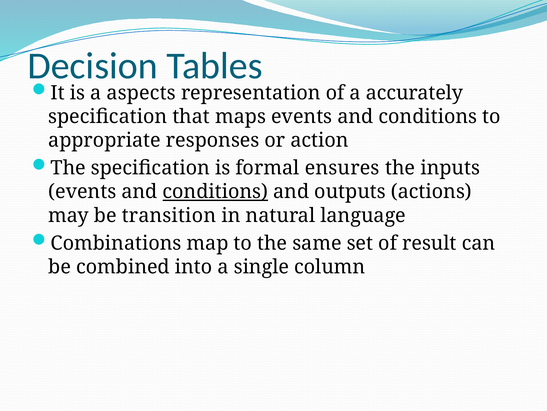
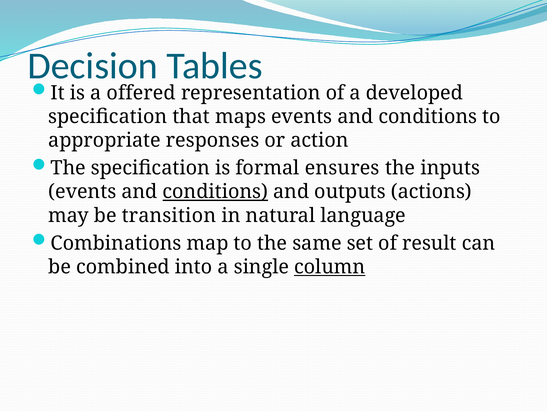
aspects: aspects -> offered (141, 93)
accurately: accurately -> developed (414, 93)
column underline: none -> present (330, 266)
